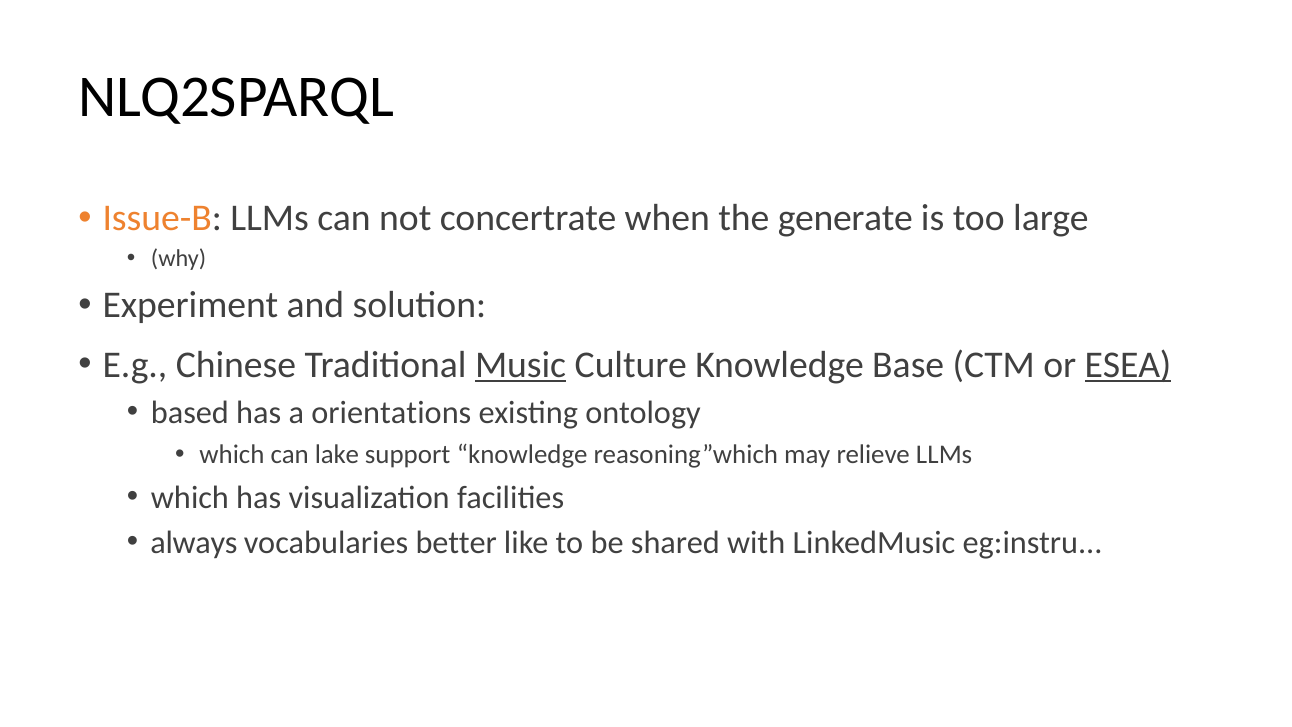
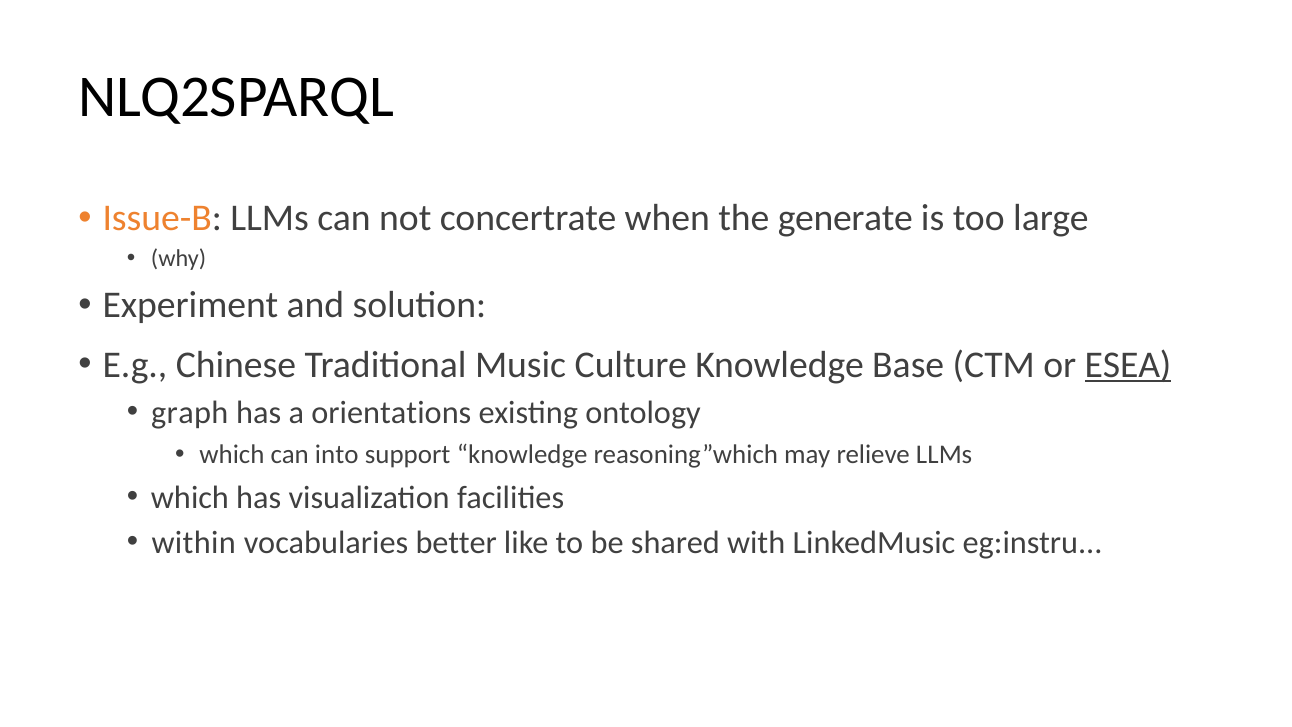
Music underline: present -> none (521, 365)
based: based -> graph (190, 413)
lake: lake -> into (337, 455)
always: always -> within (194, 543)
